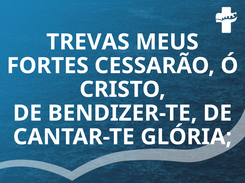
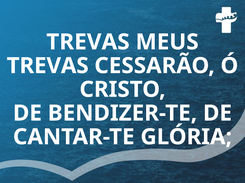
FORTES: FORTES -> TREVAS (48, 66)
